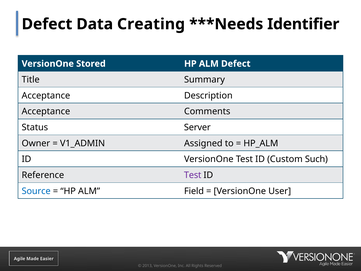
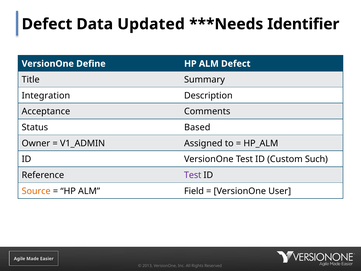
Creating: Creating -> Updated (151, 24)
Stored: Stored -> Define (91, 64)
Acceptance: Acceptance -> Integration (46, 95)
Server: Server -> Based (197, 127)
Source colour: blue -> orange (36, 191)
